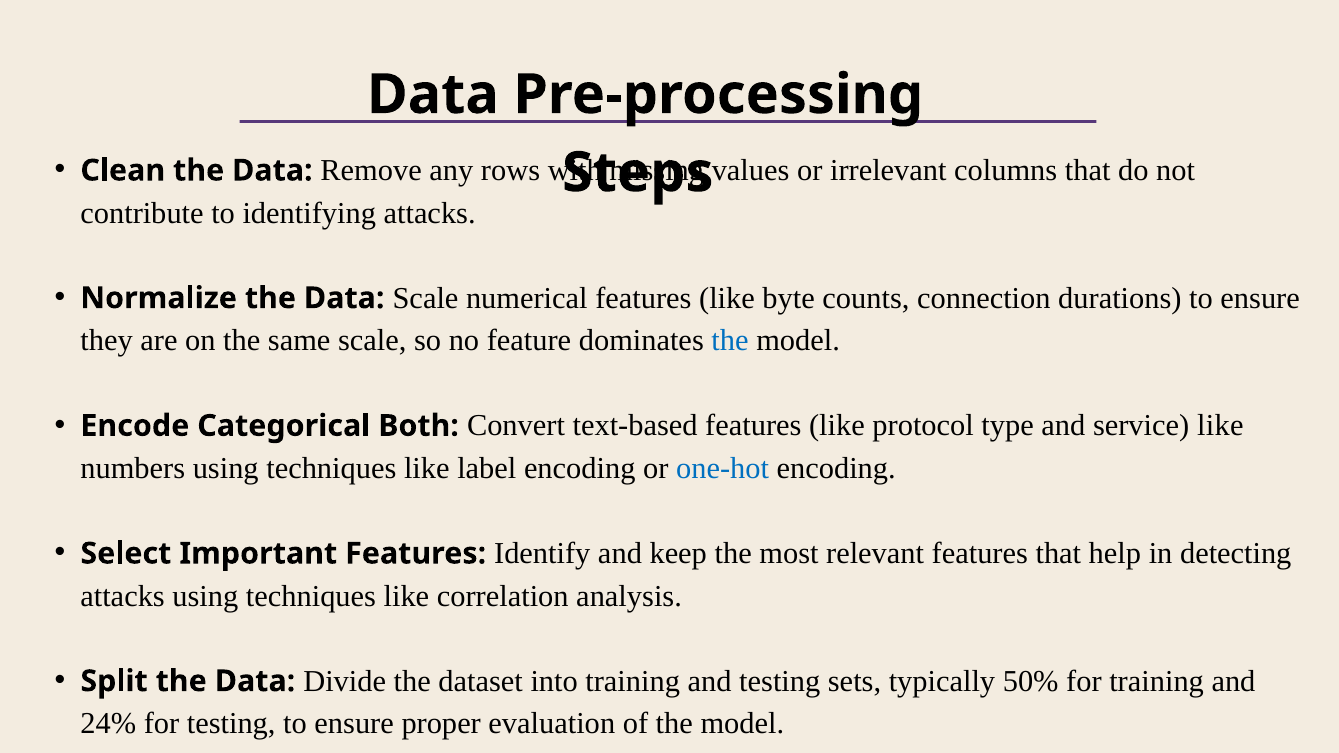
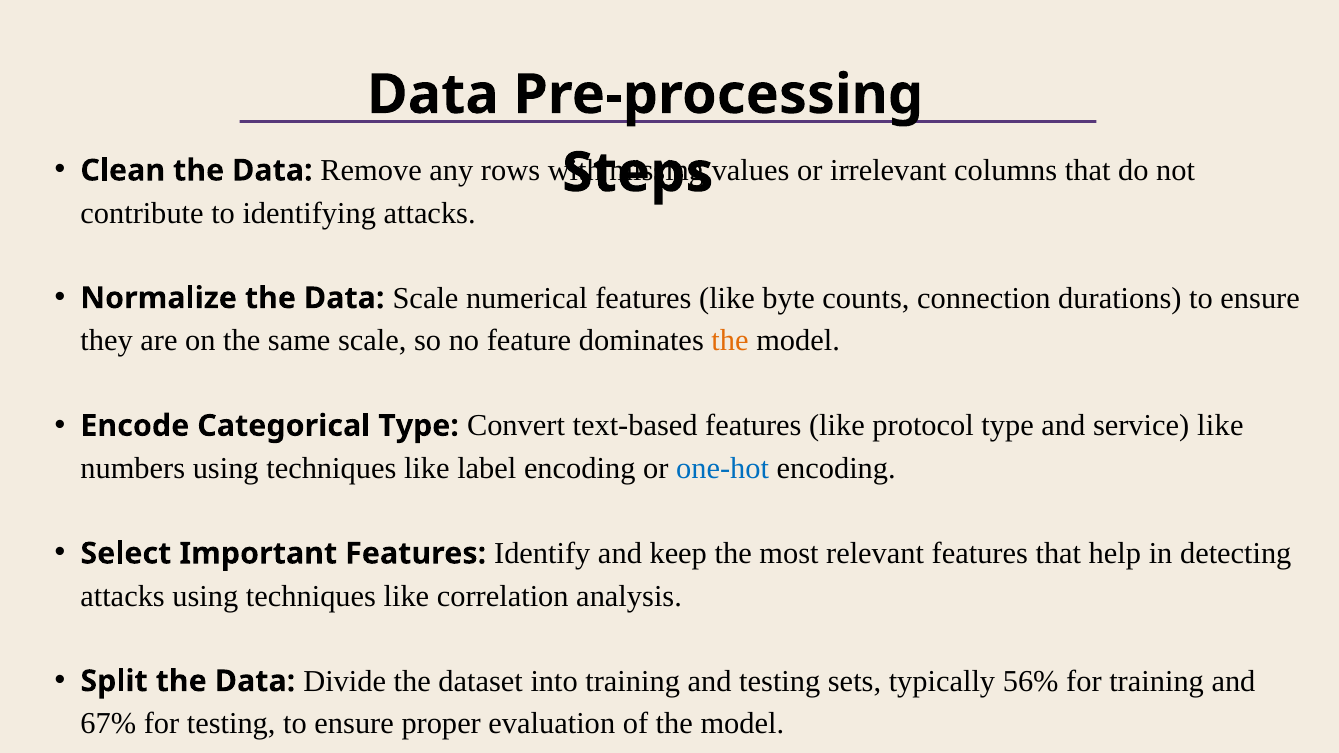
the colour: blue -> orange (730, 341)
Categorical Both: Both -> Type (419, 426)
50%: 50% -> 56% (1031, 681)
24%: 24% -> 67% (108, 724)
